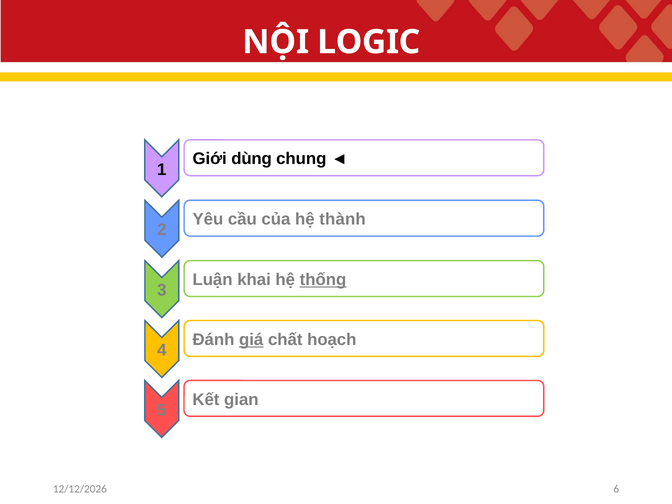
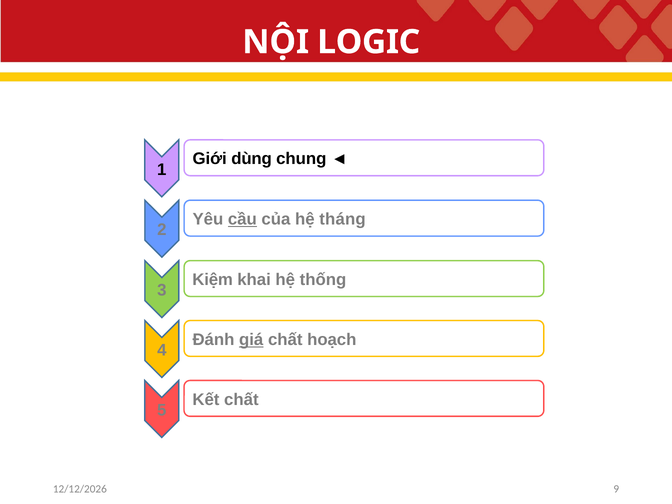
cầu underline: none -> present (242, 219)
thành: thành -> tháng (342, 219)
Luận: Luận -> Kiệm (213, 280)
thống underline: present -> none (323, 280)
Kết gian: gian -> chất (241, 400)
6: 6 -> 9 (616, 489)
